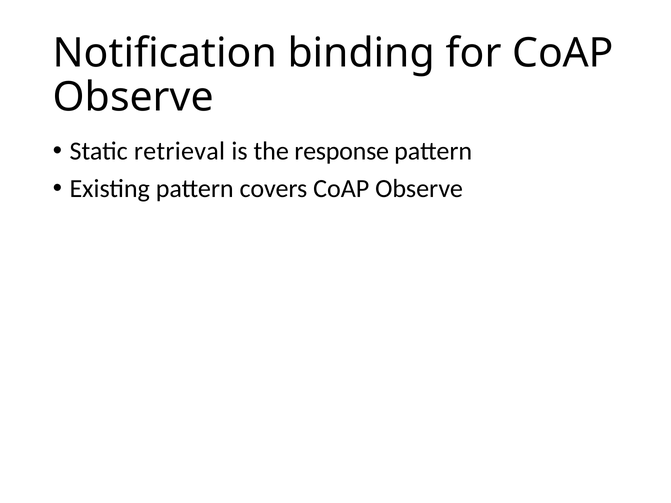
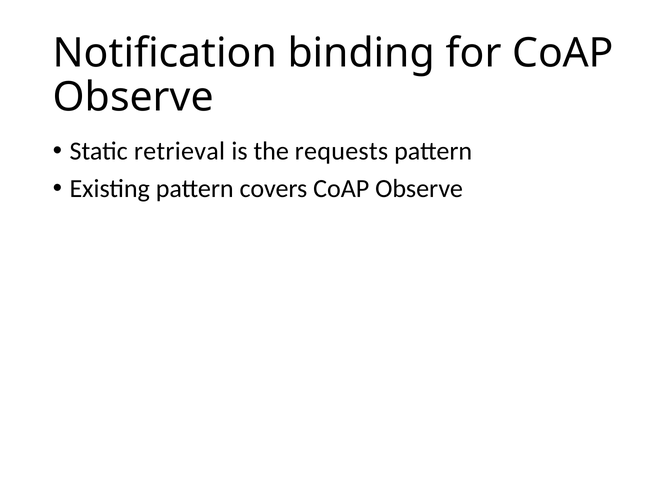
response: response -> requests (341, 151)
